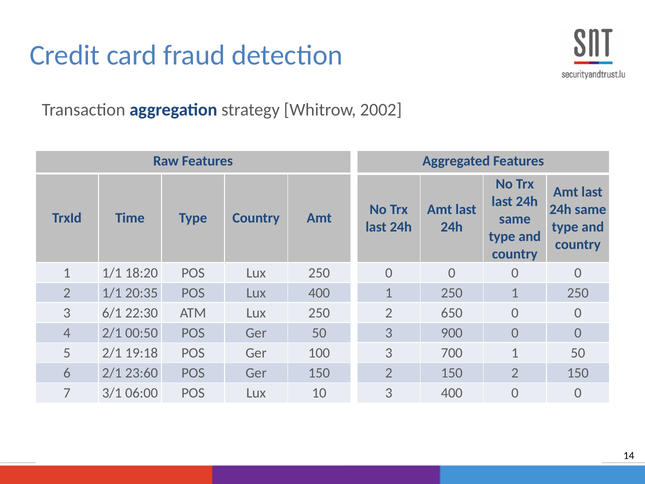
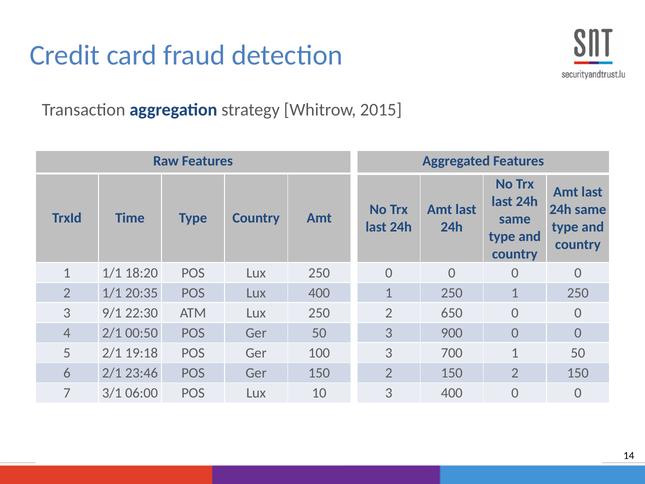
2002: 2002 -> 2015 (381, 110)
6/1: 6/1 -> 9/1 (112, 313)
23:60: 23:60 -> 23:46 (142, 373)
